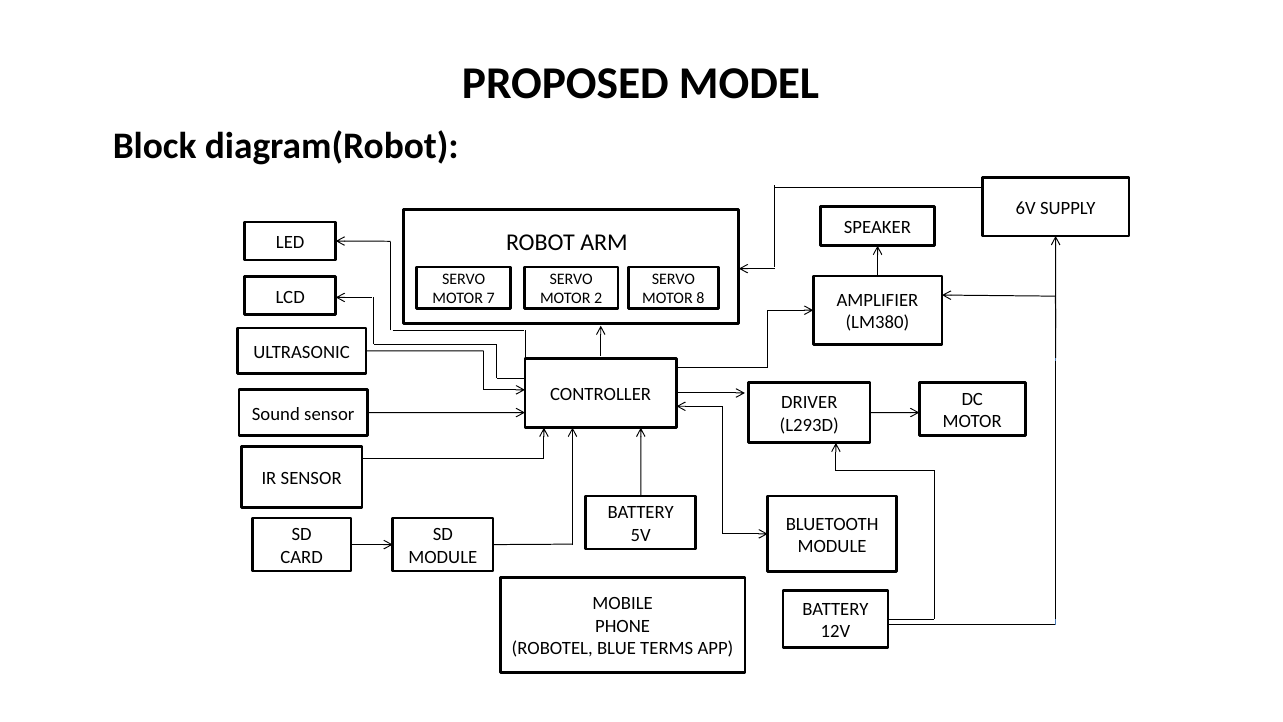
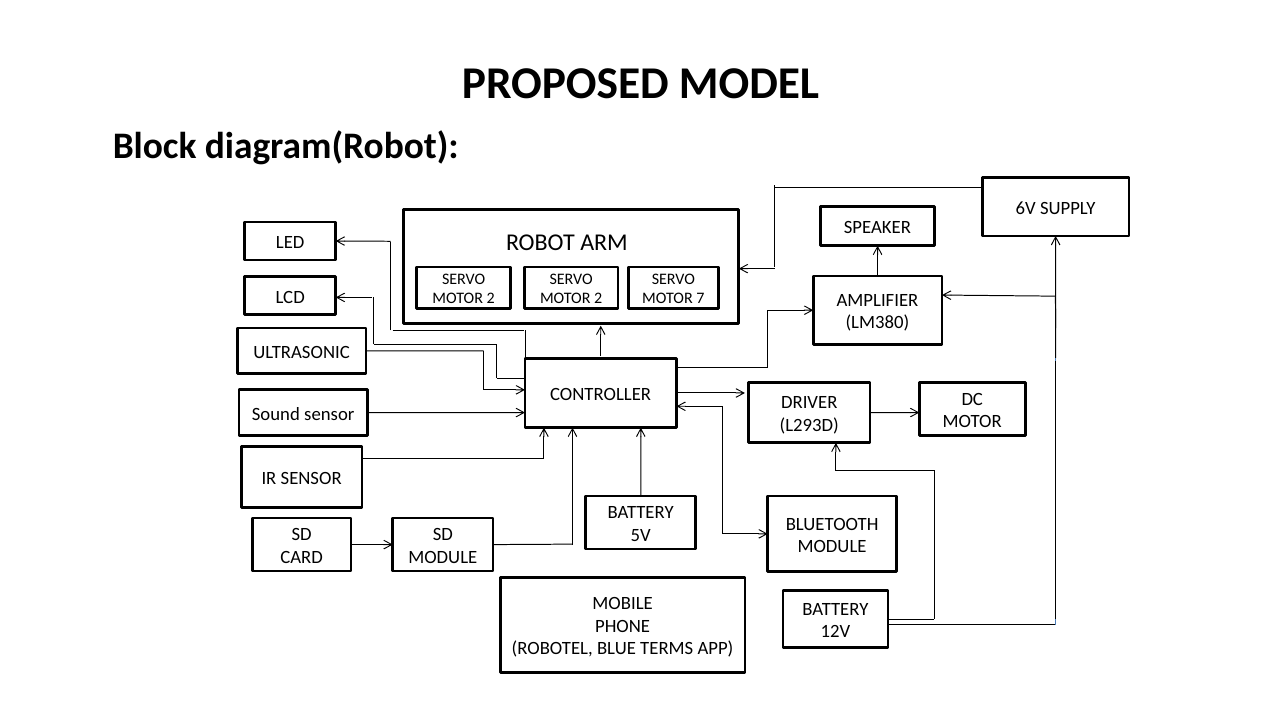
7: 7 -> 2 (491, 298)
8: 8 -> 7 (700, 298)
